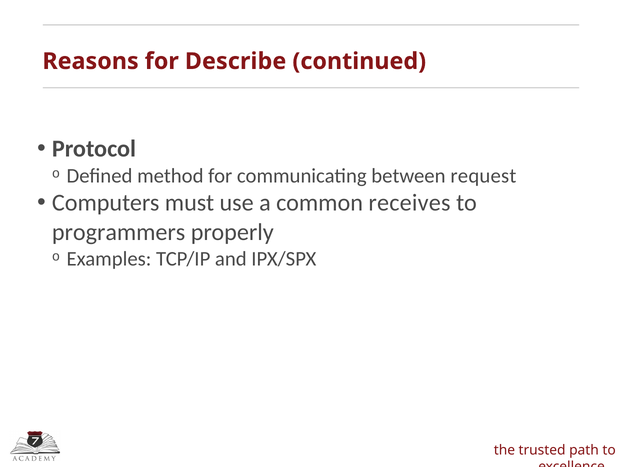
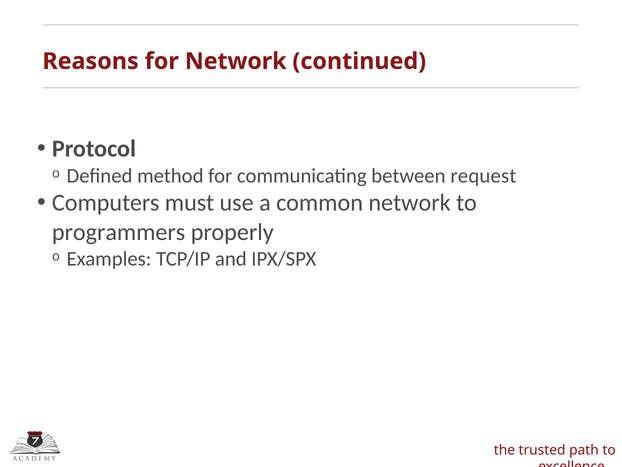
for Describe: Describe -> Network (236, 61)
common receives: receives -> network (410, 203)
